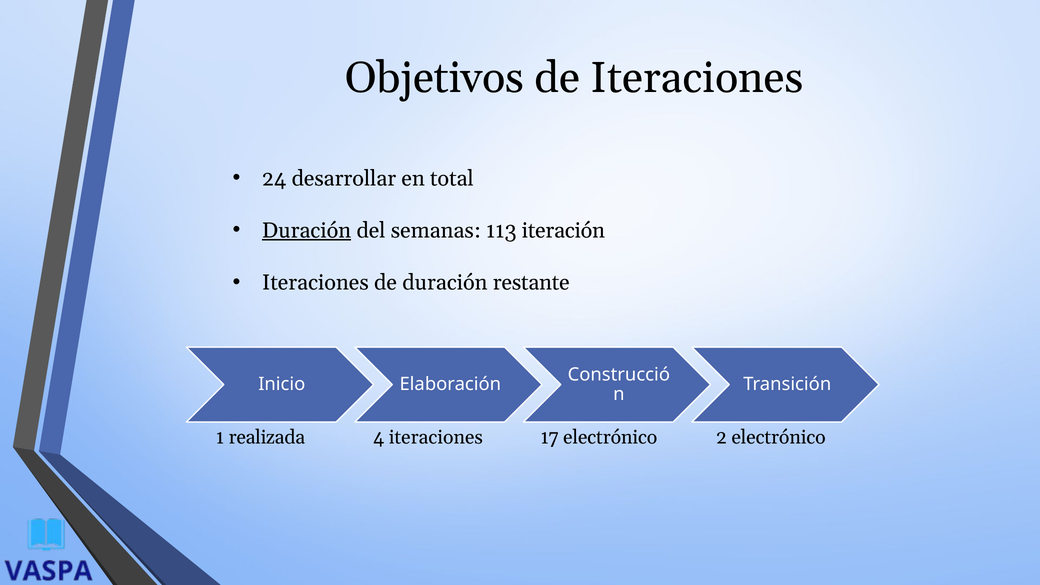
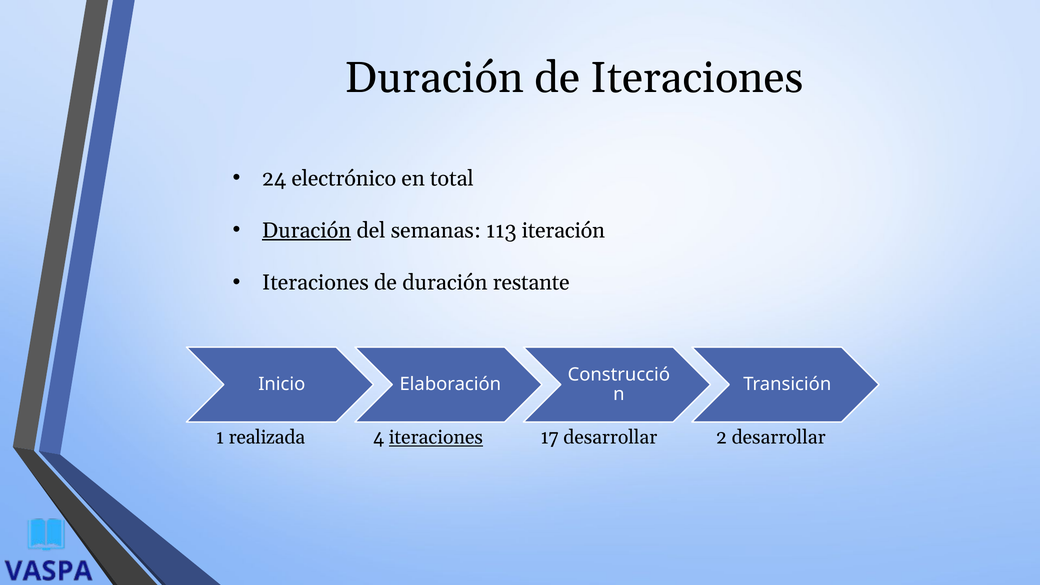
Objetivos: Objetivos -> Duración (434, 78)
desarrollar: desarrollar -> electrónico (344, 179)
iteraciones underline: none -> present (436, 437)
17 electrónico: electrónico -> desarrollar (610, 437)
2 electrónico: electrónico -> desarrollar (779, 437)
